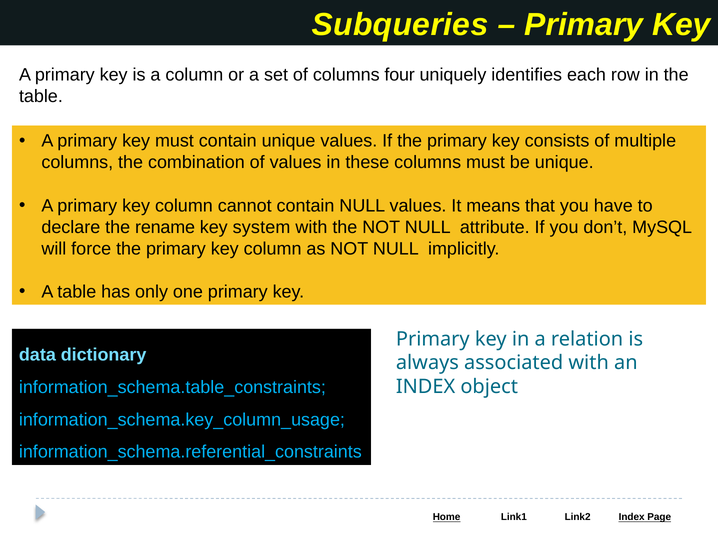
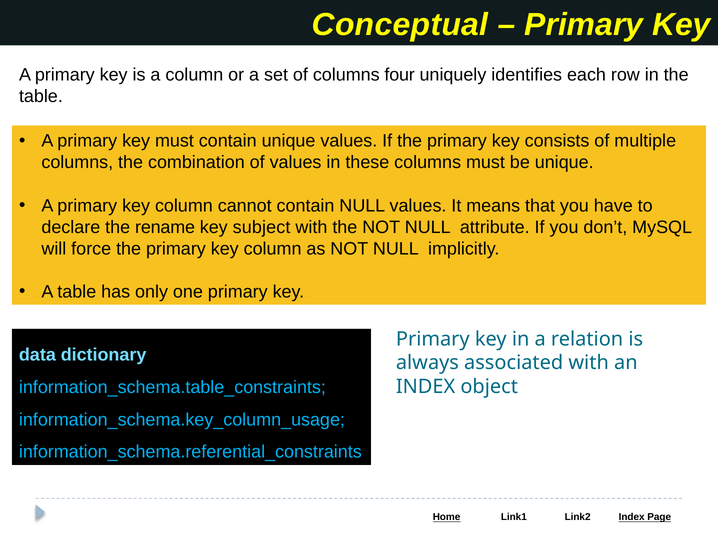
Subqueries: Subqueries -> Conceptual (400, 25)
system: system -> subject (262, 227)
